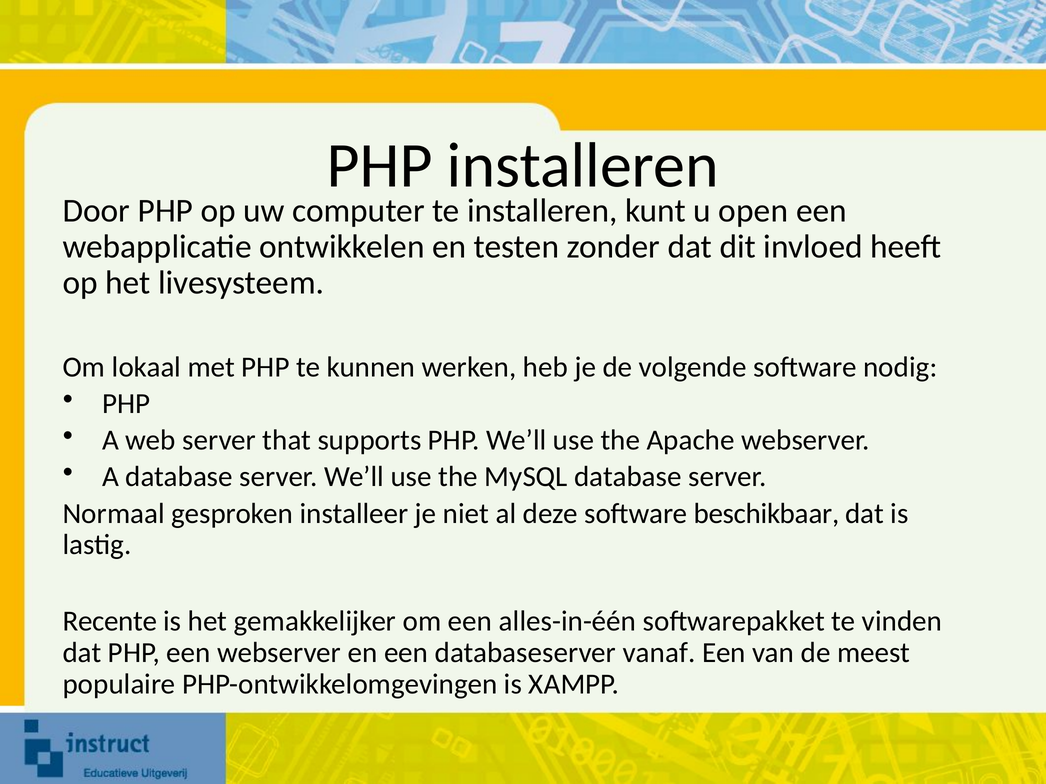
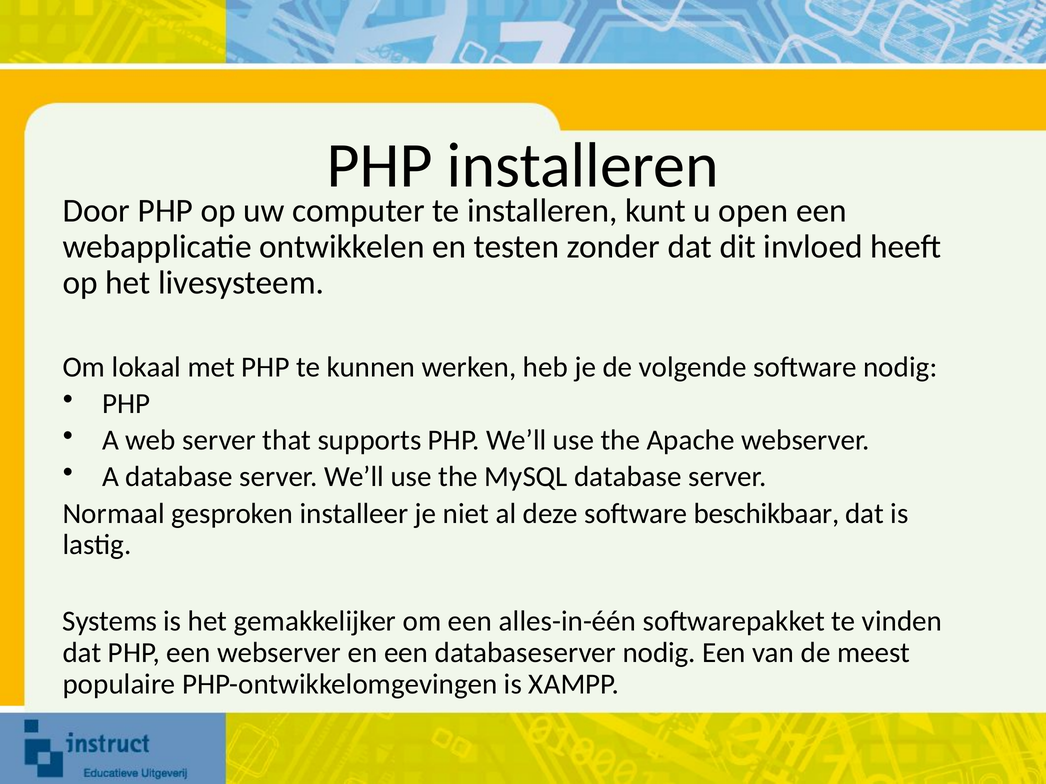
Recente: Recente -> Systems (110, 622)
databaseserver vanaf: vanaf -> nodig (659, 653)
